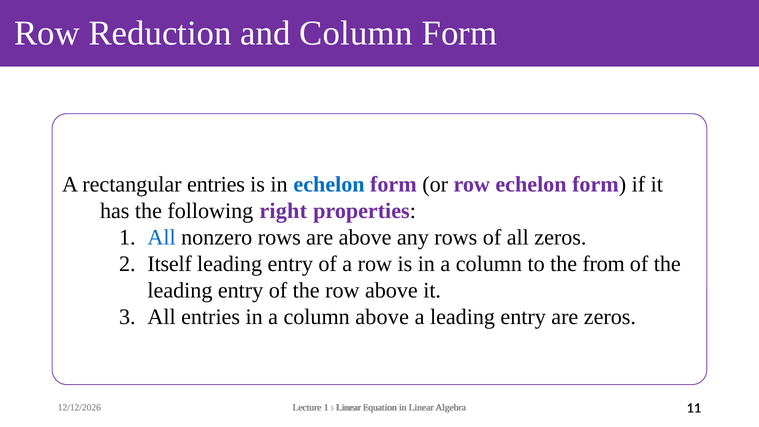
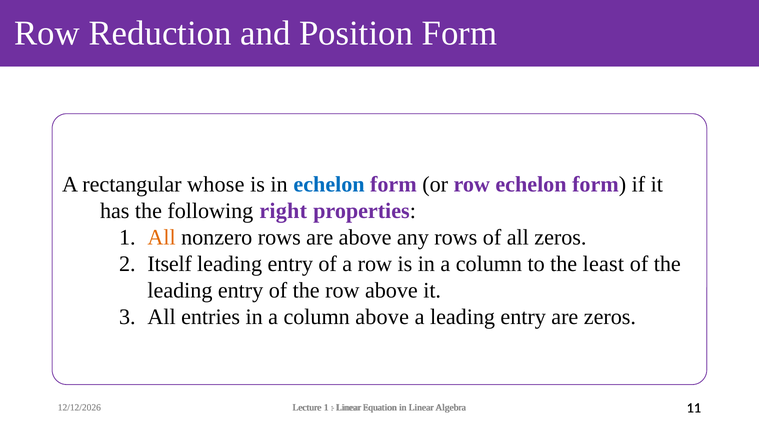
and Column: Column -> Position (356, 33)
rectangular entries: entries -> whose (216, 184)
All colour: blue -> orange (162, 237)
from: from -> least (603, 264)
